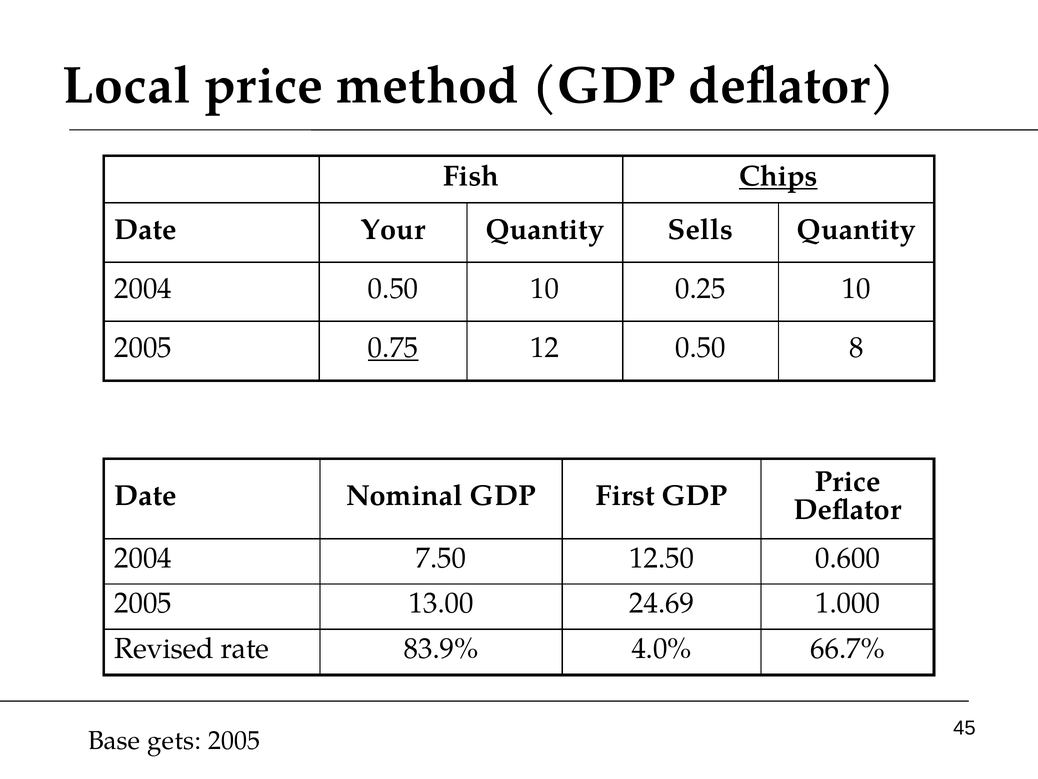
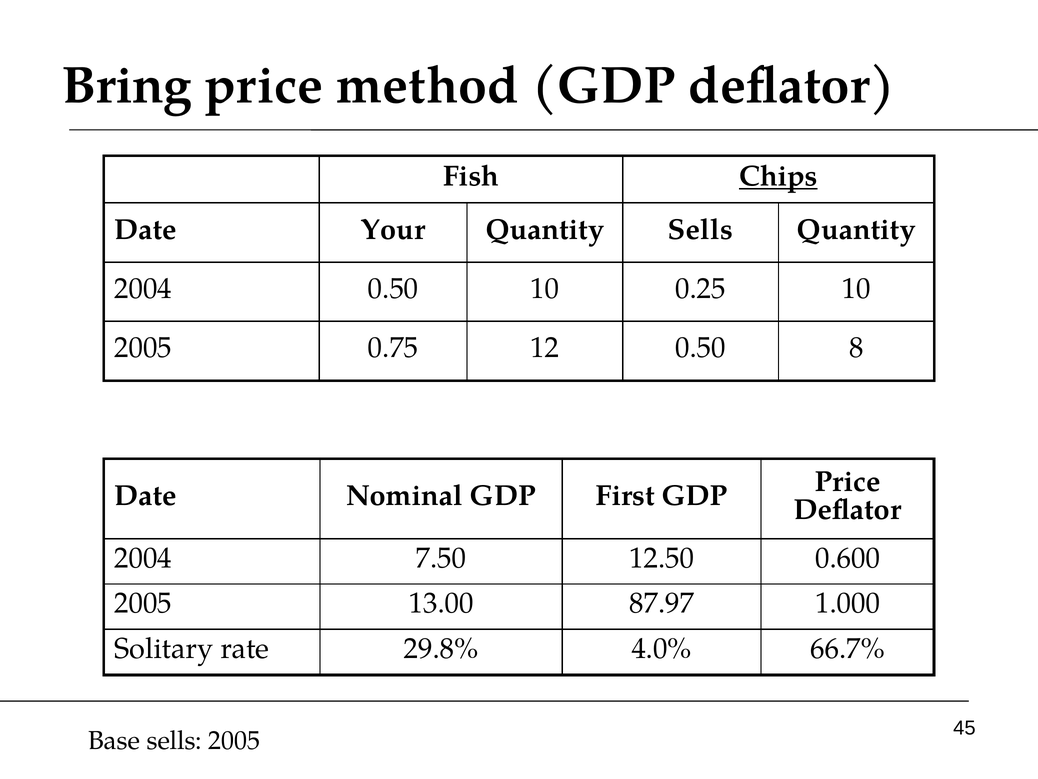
Local: Local -> Bring (127, 86)
0.75 underline: present -> none (393, 348)
24.69: 24.69 -> 87.97 (662, 603)
Revised: Revised -> Solitary (164, 649)
83.9%: 83.9% -> 29.8% (441, 649)
Base gets: gets -> sells (174, 740)
